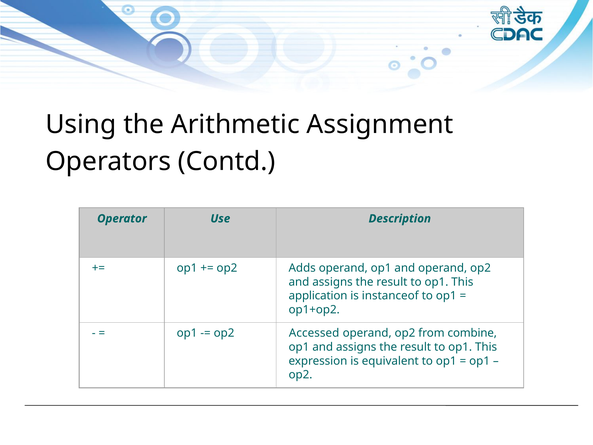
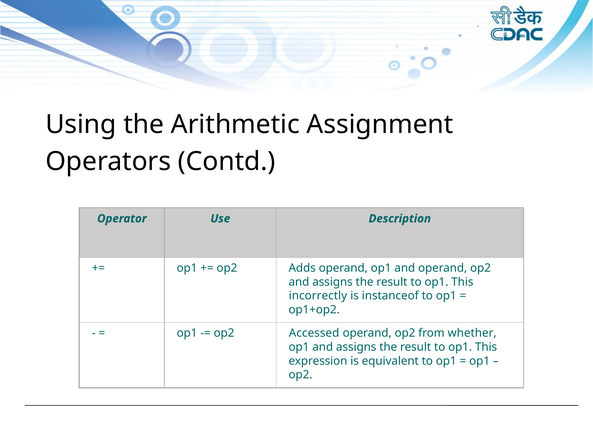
application: application -> incorrectly (318, 296)
combine: combine -> whether (472, 333)
